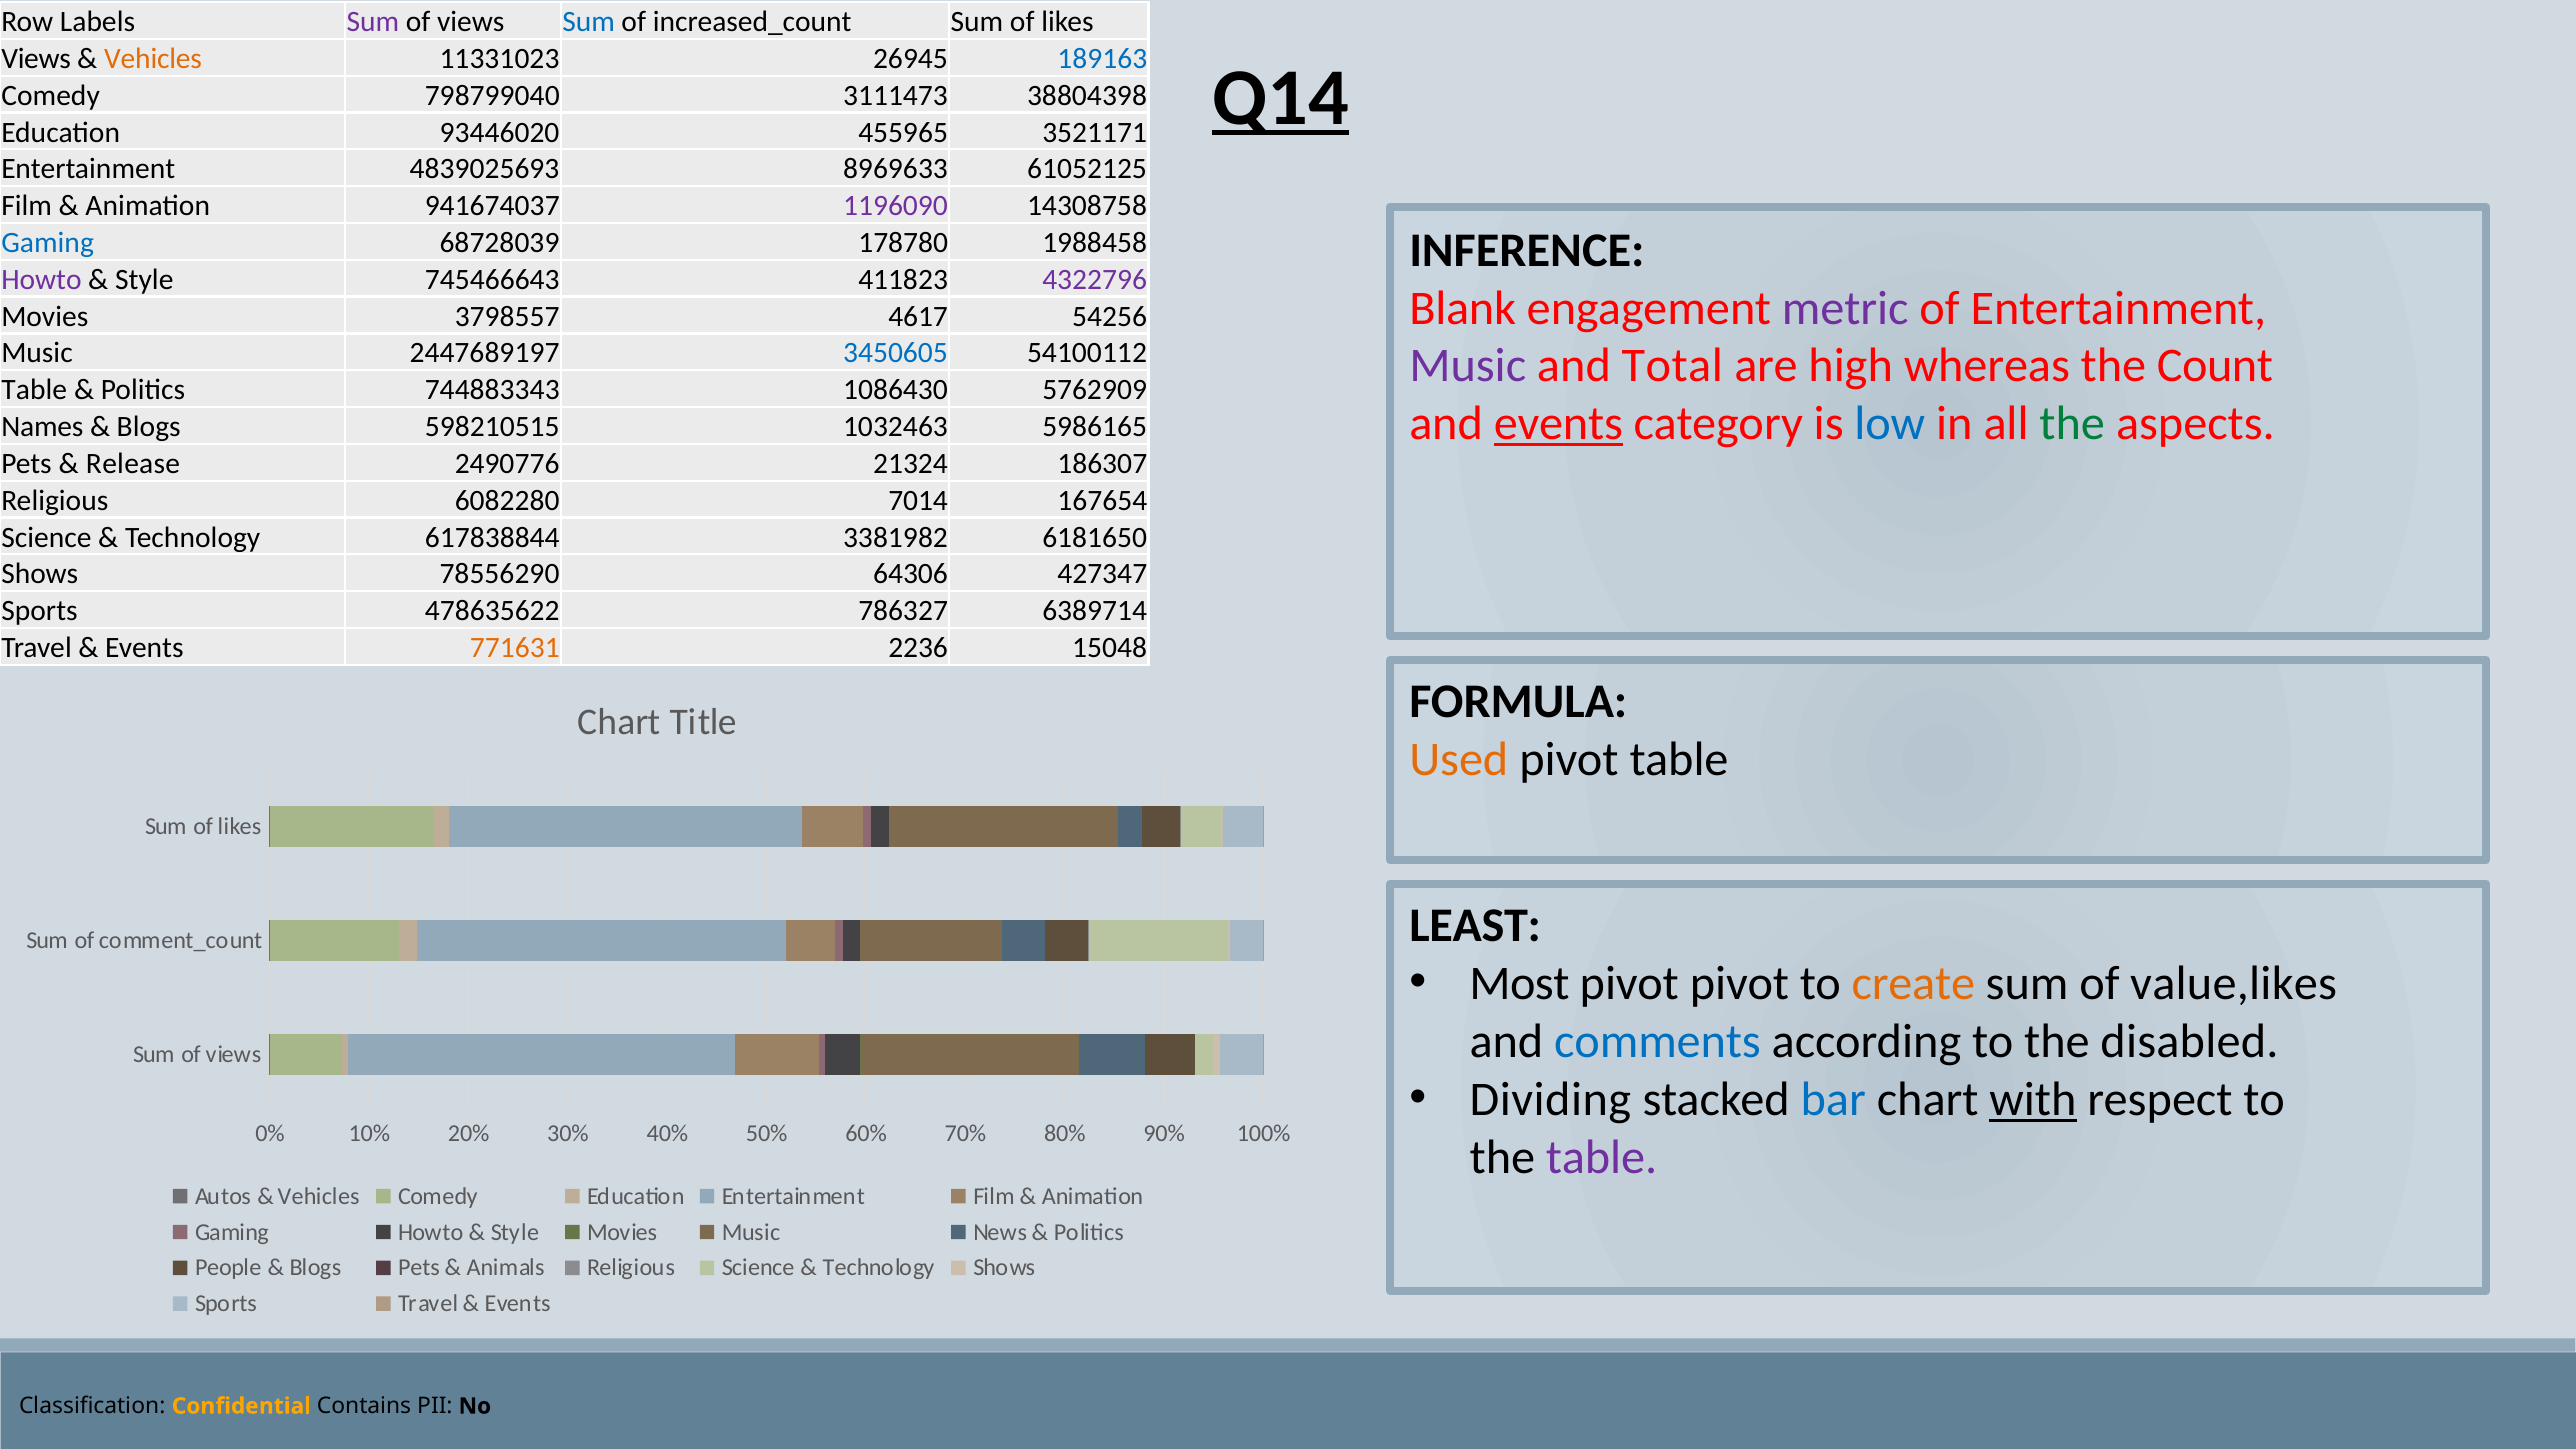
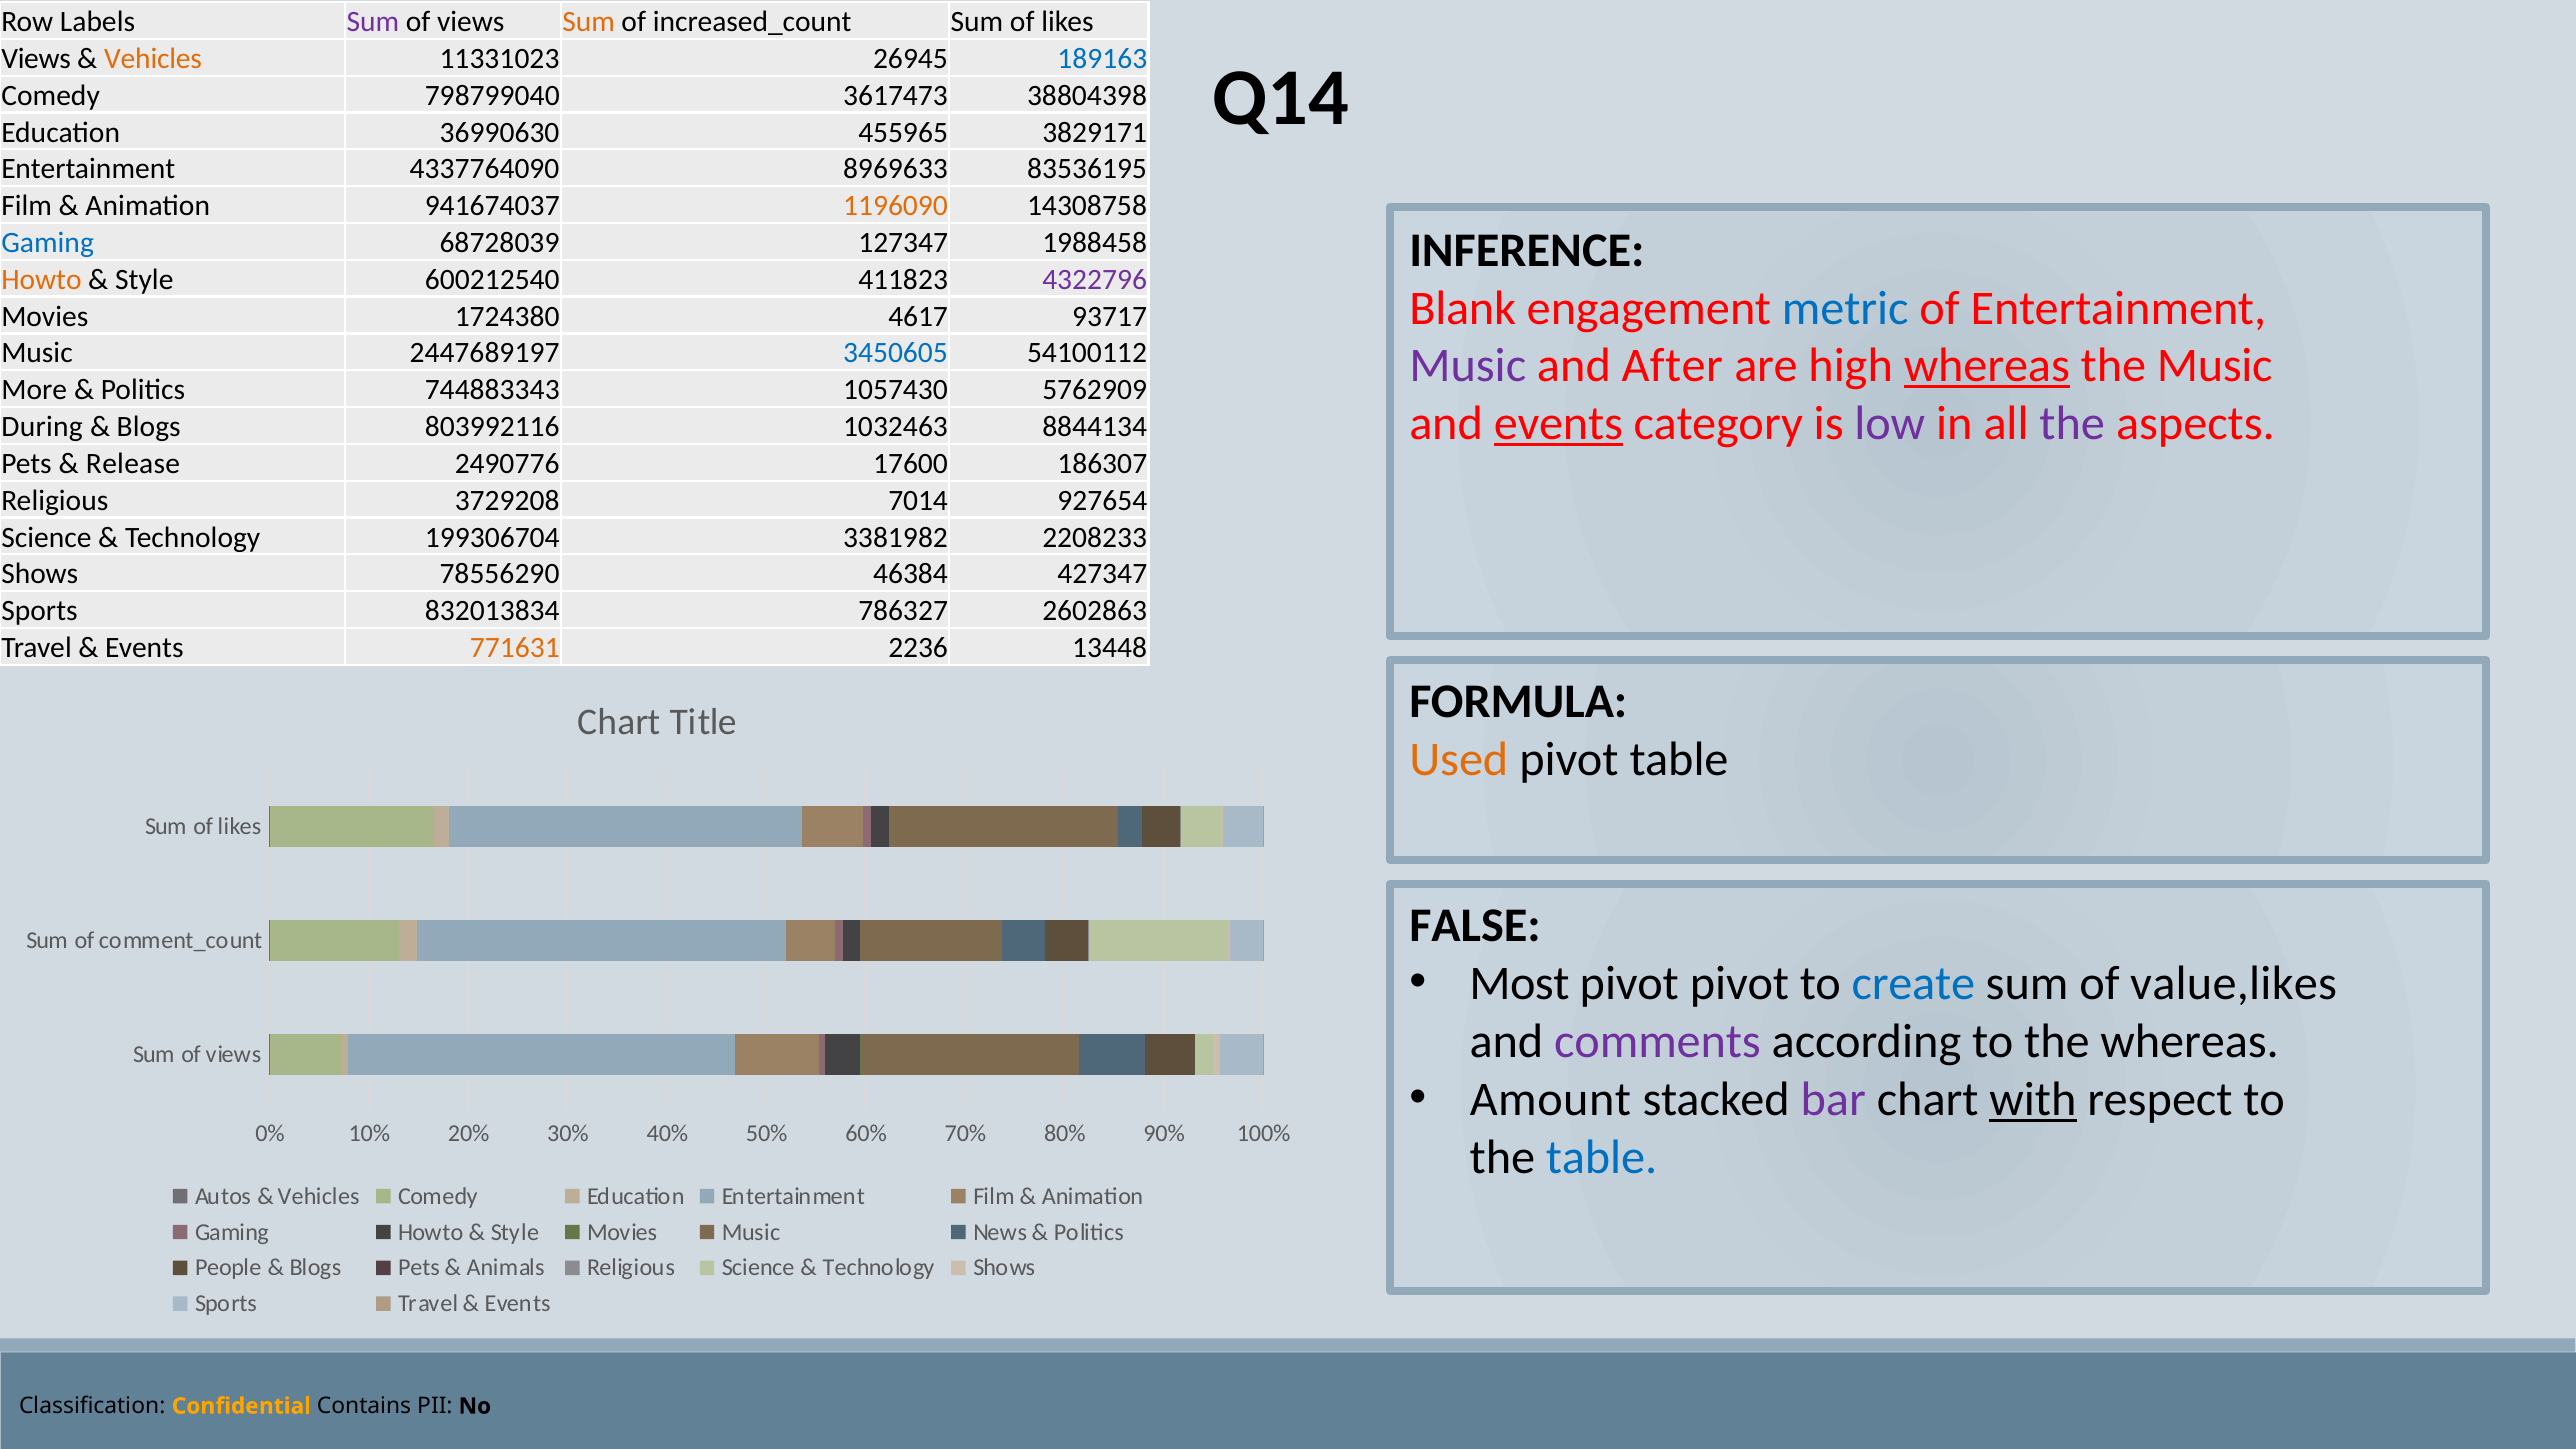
Sum colour: blue -> orange (589, 22)
Q14 underline: present -> none (1280, 98)
3111473: 3111473 -> 3617473 (895, 96)
93446020: 93446020 -> 36990630 (500, 132)
3521171: 3521171 -> 3829171 (1095, 132)
4839025693: 4839025693 -> 4337764090 (485, 169)
61052125: 61052125 -> 83536195 (1087, 169)
1196090 colour: purple -> orange (895, 206)
178780: 178780 -> 127347 (903, 243)
Howto colour: purple -> orange (41, 280)
745466643: 745466643 -> 600212540 (492, 280)
metric colour: purple -> blue (1845, 308)
3798557: 3798557 -> 1724380 (507, 316)
54256: 54256 -> 93717 (1110, 316)
Total: Total -> After (1672, 366)
whereas underline: none -> present (1987, 366)
the Count: Count -> Music (2215, 366)
Table: Table -> More (34, 390)
1086430: 1086430 -> 1057430 (895, 390)
low colour: blue -> purple (1890, 424)
the colour: green -> purple (2072, 424)
Names: Names -> During (42, 427)
598210515: 598210515 -> 803992116 (492, 427)
5986165: 5986165 -> 8844134 (1095, 427)
21324: 21324 -> 17600 (910, 464)
6082280: 6082280 -> 3729208 (507, 500)
167654: 167654 -> 927654 (1102, 500)
617838844: 617838844 -> 199306704 (492, 537)
6181650: 6181650 -> 2208233 (1095, 537)
64306: 64306 -> 46384 (910, 574)
478635622: 478635622 -> 832013834 (492, 611)
6389714: 6389714 -> 2602863 (1095, 611)
15048: 15048 -> 13448 (1110, 648)
LEAST: LEAST -> FALSE (1475, 925)
create colour: orange -> blue (1913, 983)
comments colour: blue -> purple (1657, 1041)
the disabled: disabled -> whereas (2190, 1041)
Dividing: Dividing -> Amount (1550, 1099)
bar colour: blue -> purple (1833, 1099)
table colour: purple -> blue (1602, 1157)
